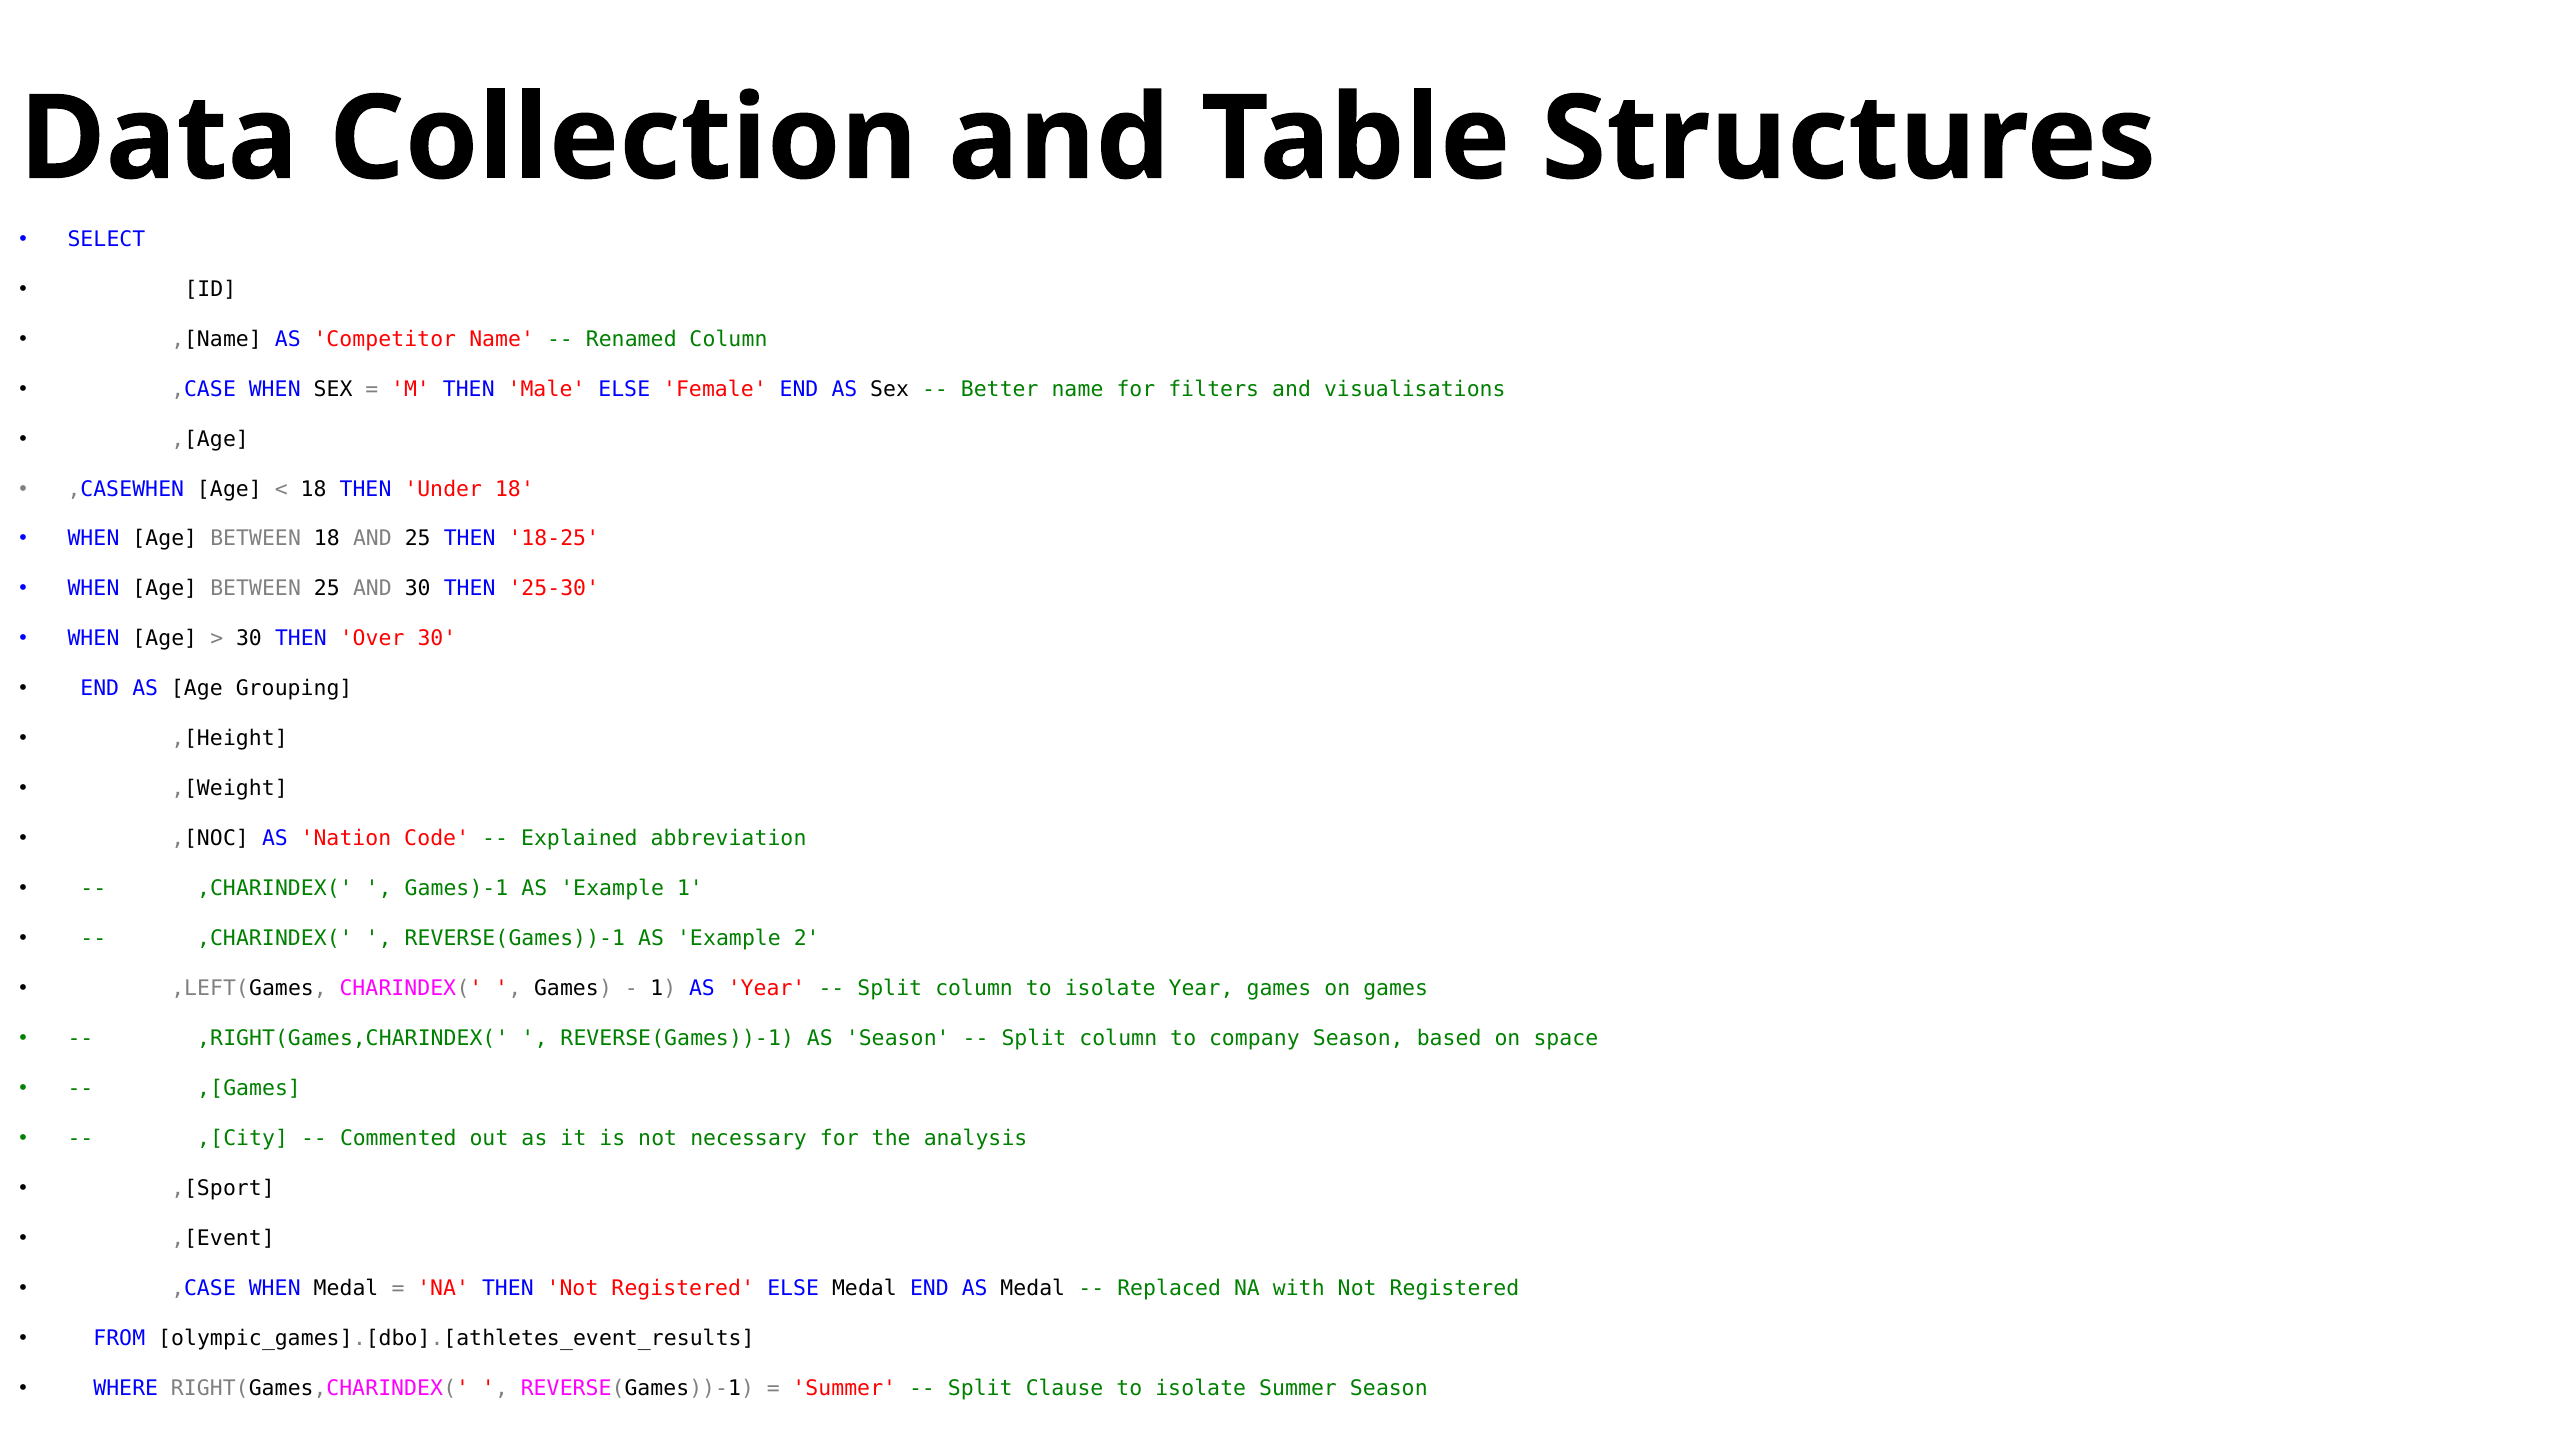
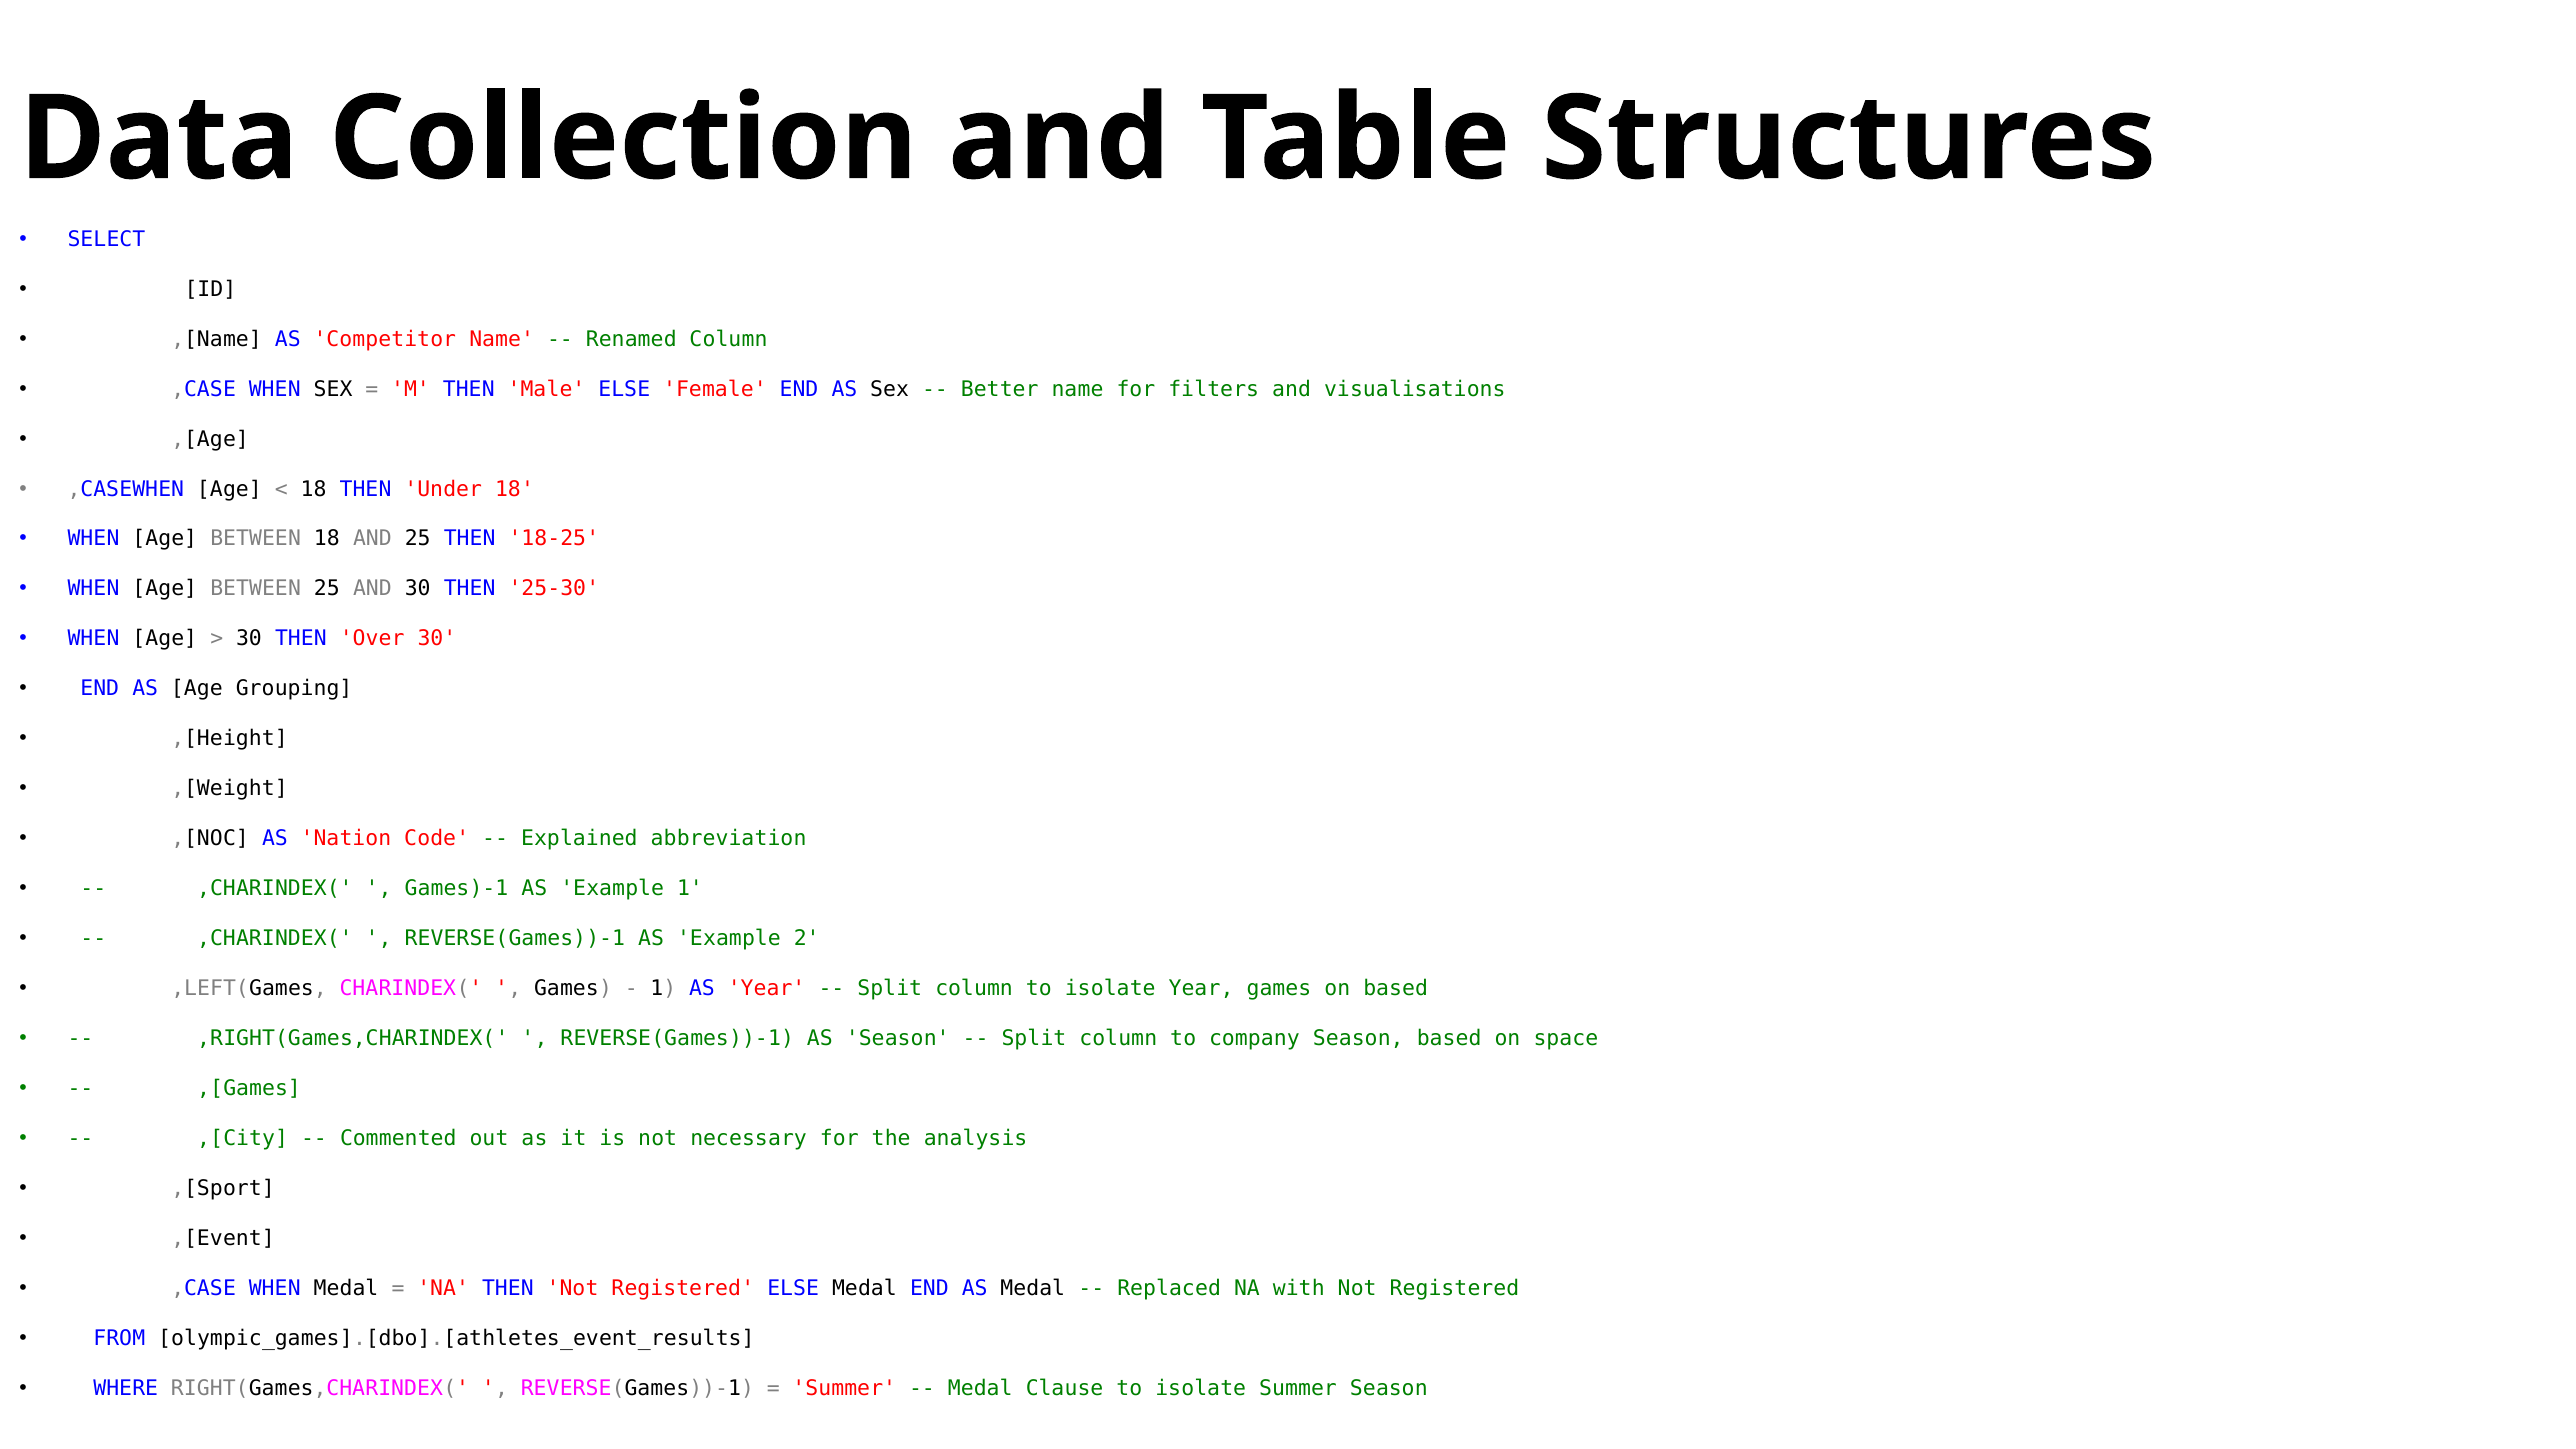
on games: games -> based (1396, 989)
Split: Split -> Medal (980, 1388)
